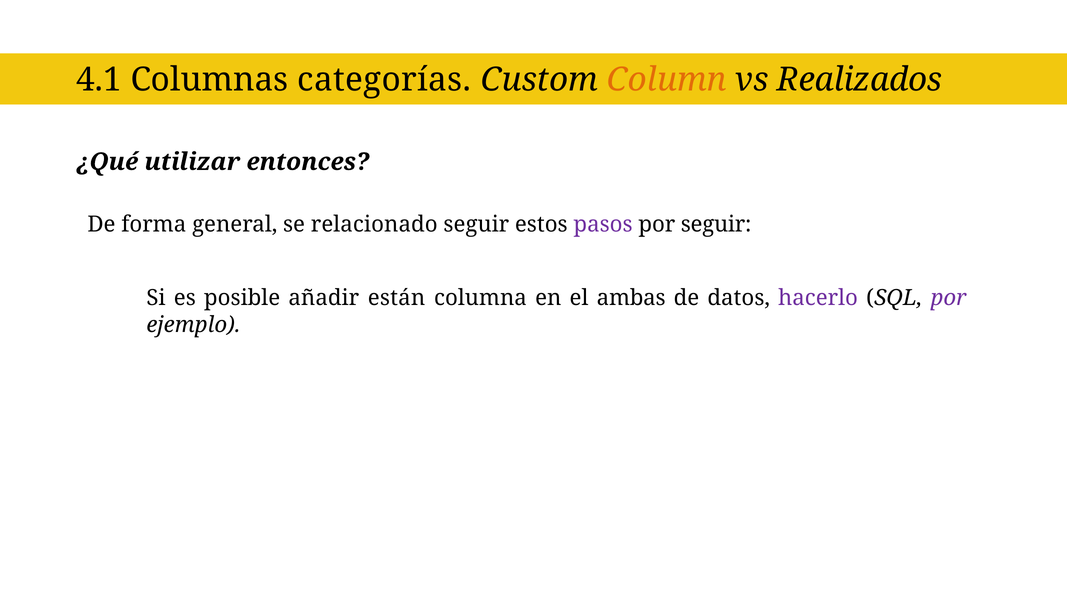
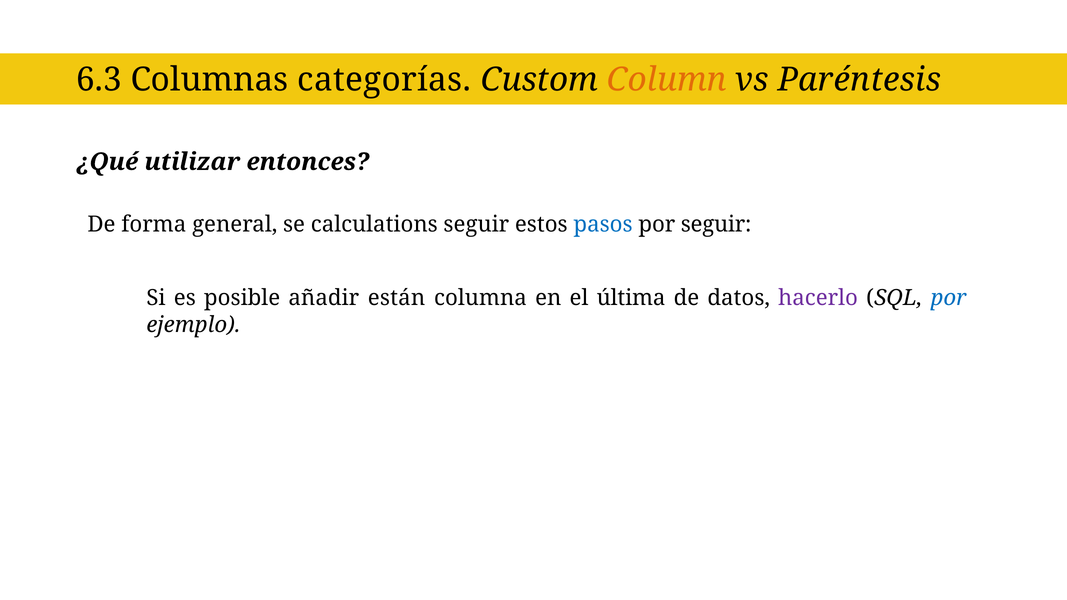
4.1: 4.1 -> 6.3 (99, 80)
Realizados: Realizados -> Paréntesis (859, 80)
relacionado: relacionado -> calculations (374, 224)
pasos colour: purple -> blue (603, 224)
ambas: ambas -> última (631, 298)
por colour: purple -> blue (949, 298)
